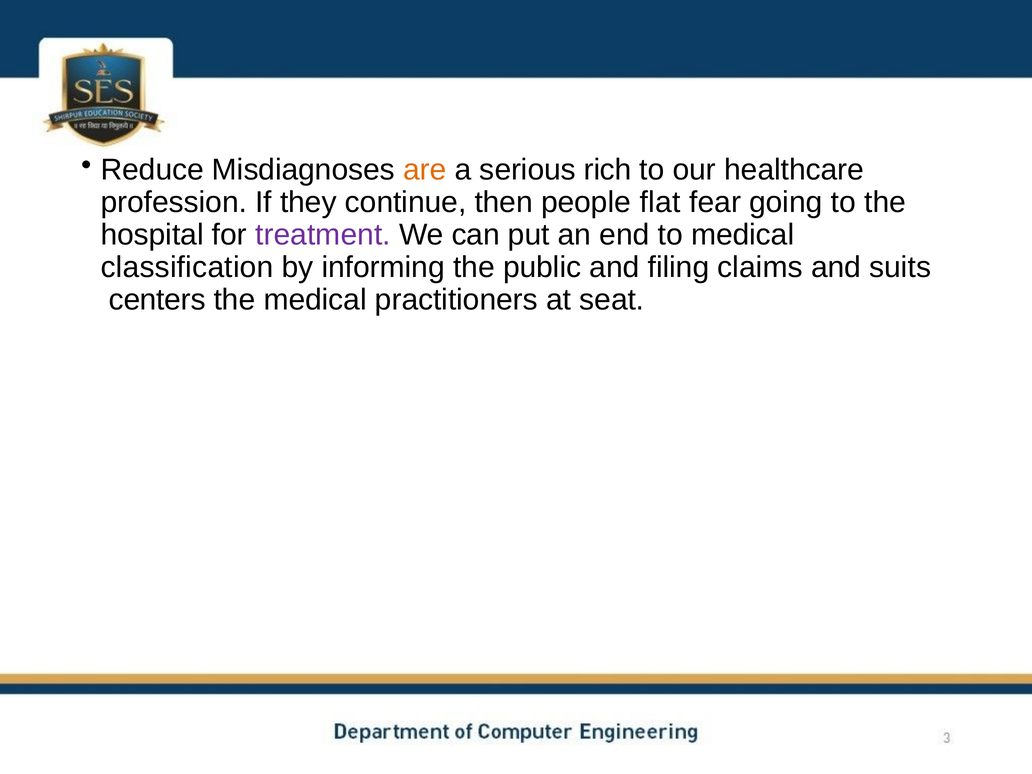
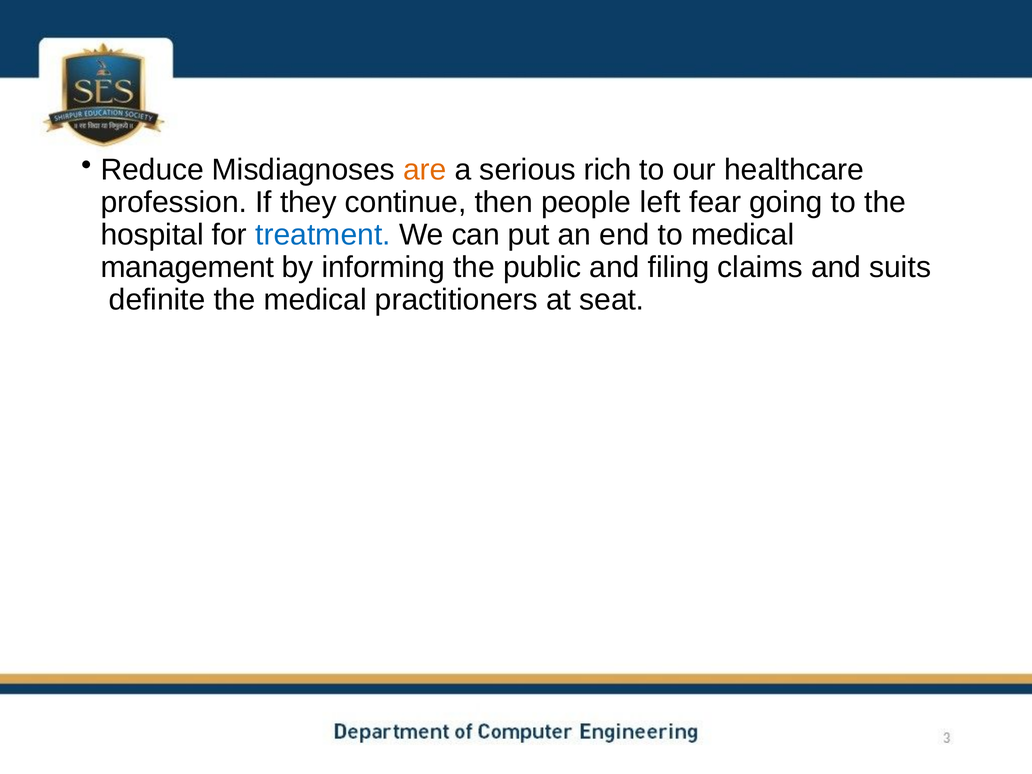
flat: flat -> left (660, 202)
treatment colour: purple -> blue (323, 235)
classification: classification -> management (187, 267)
centers: centers -> definite (157, 300)
